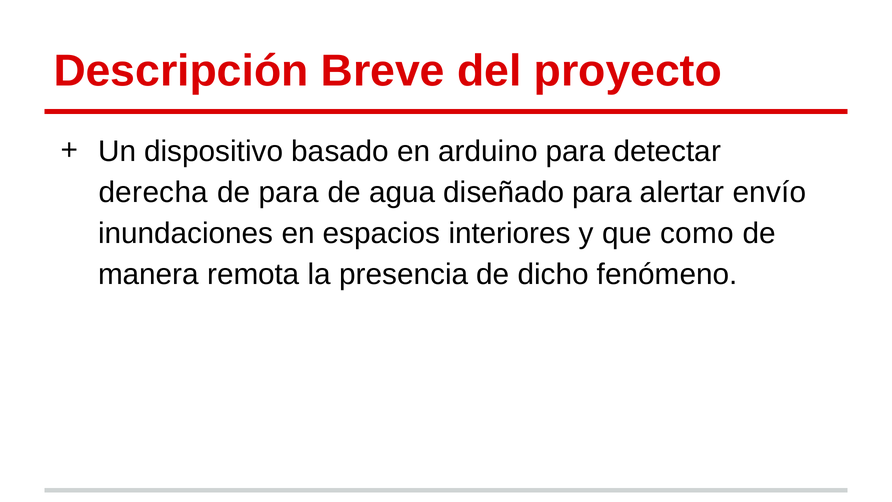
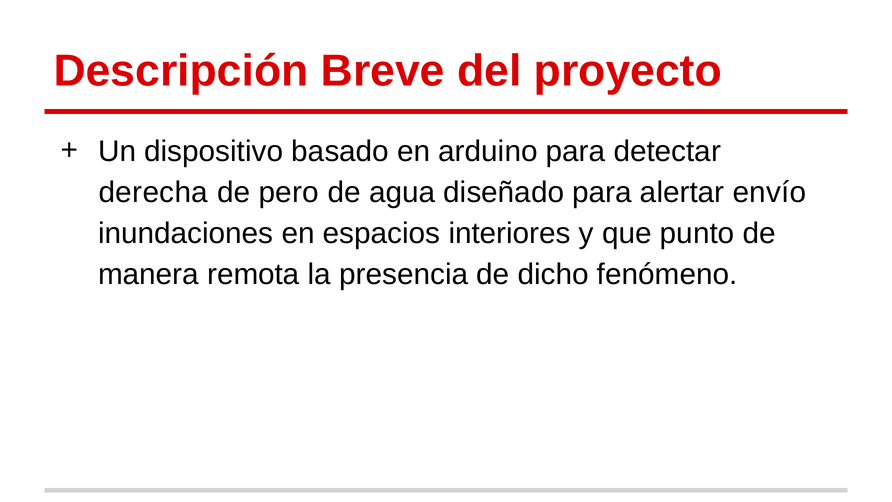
de para: para -> pero (289, 192)
como: como -> punto (697, 233)
